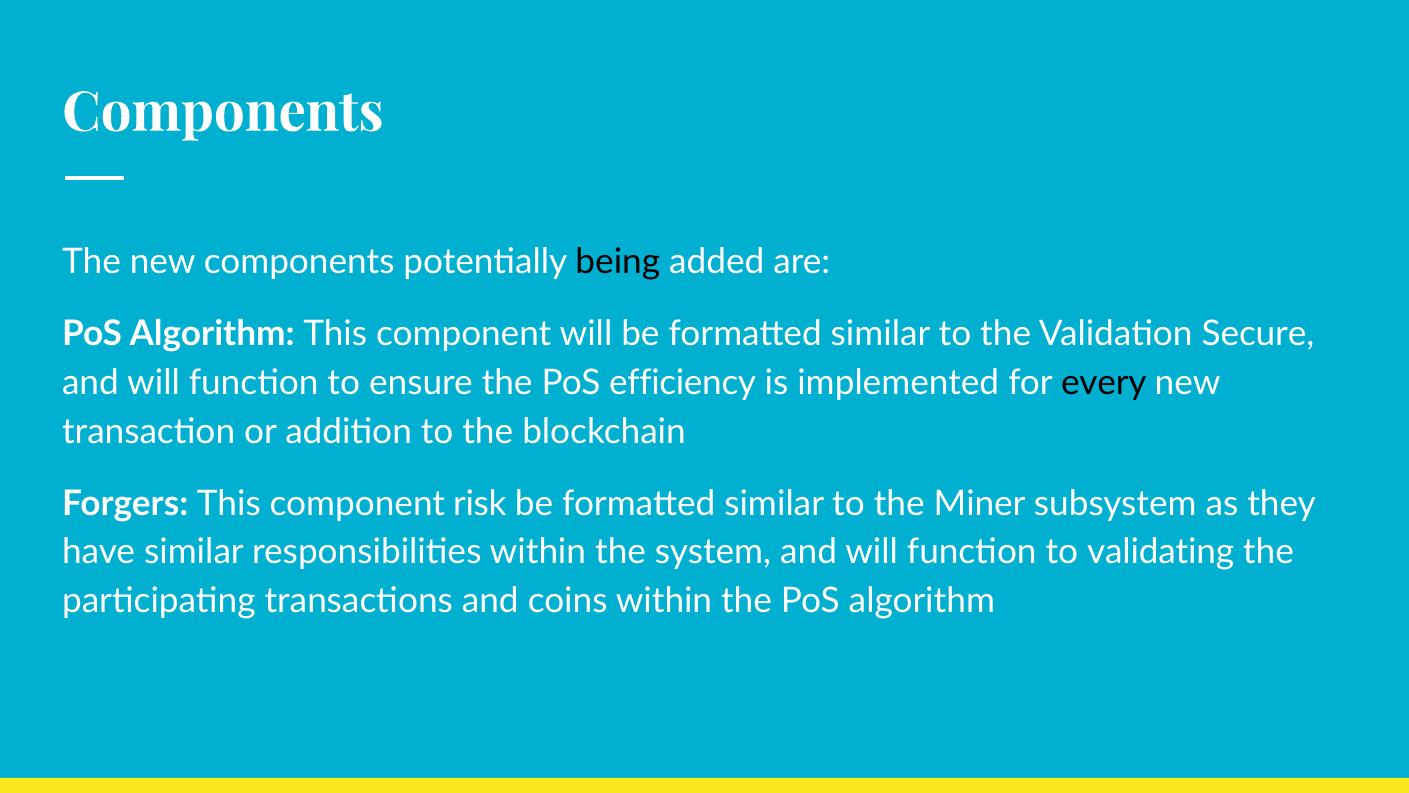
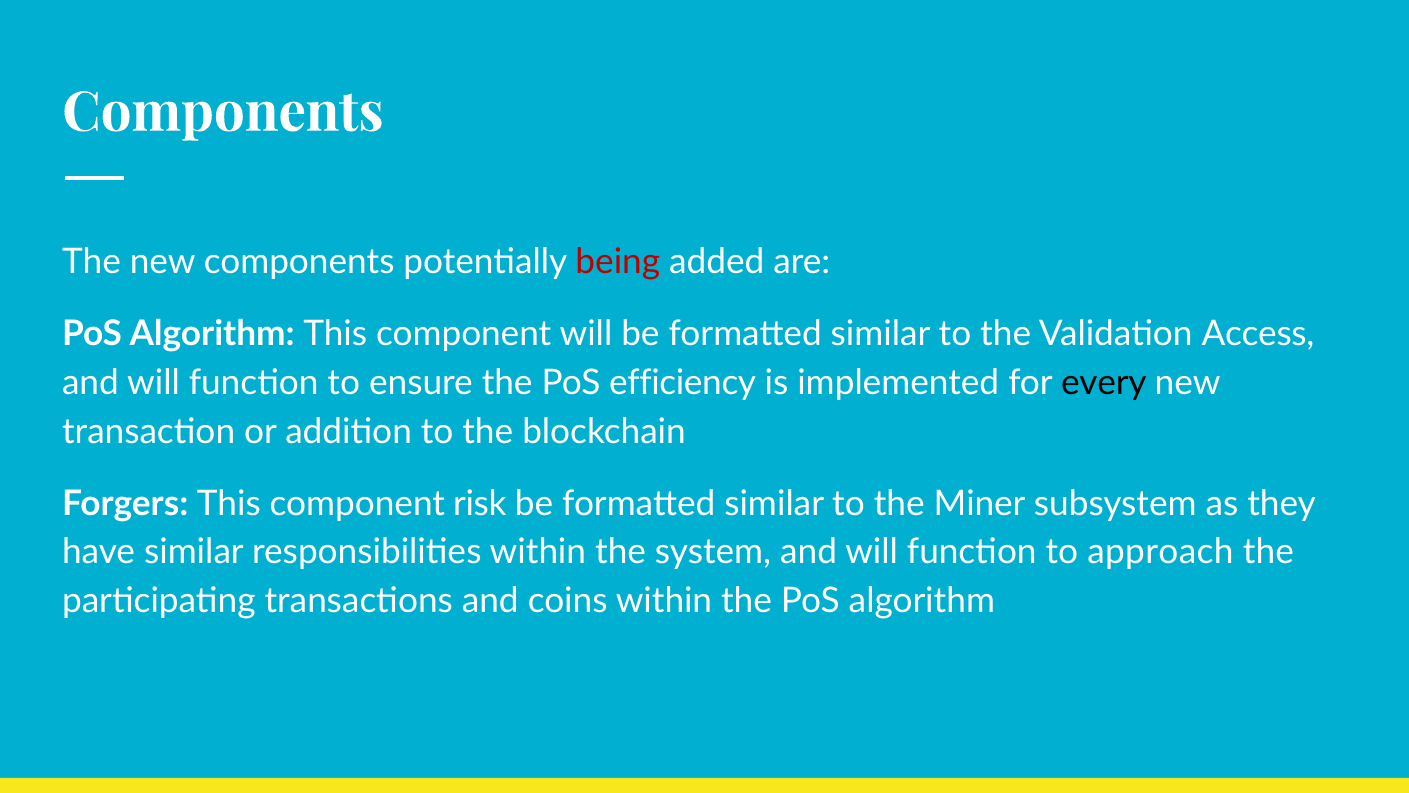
being colour: black -> red (618, 262)
Secure: Secure -> Access (1258, 334)
validating: validating -> approach (1160, 552)
